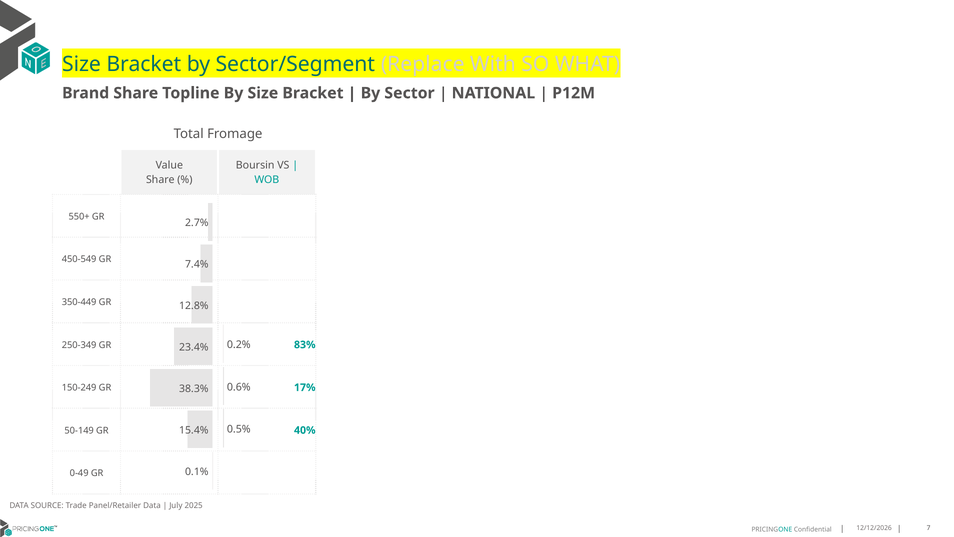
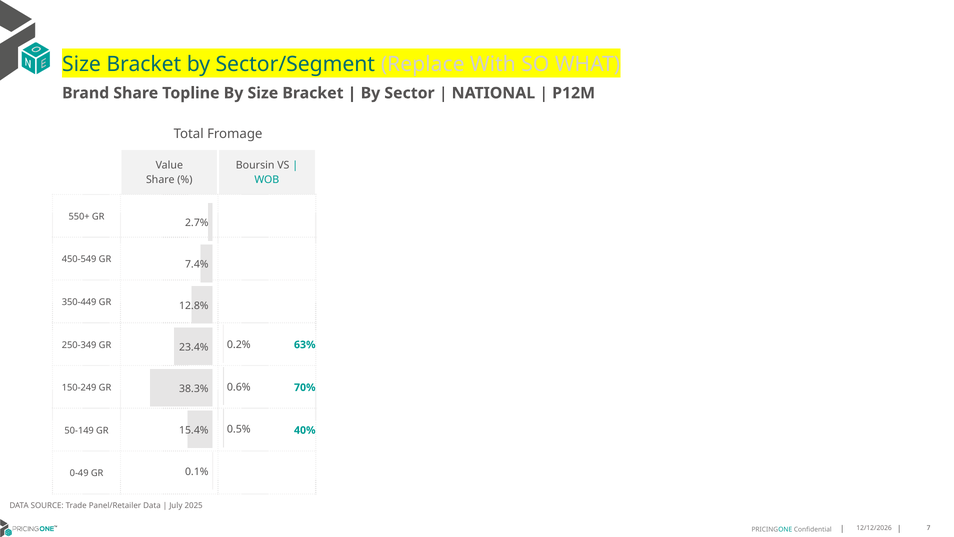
83%: 83% -> 63% (305, 345)
17%: 17% -> 70% (305, 387)
